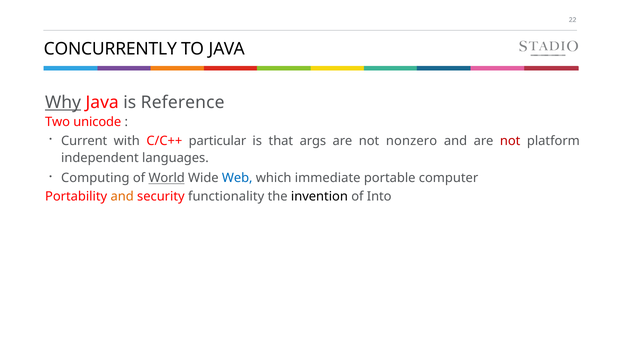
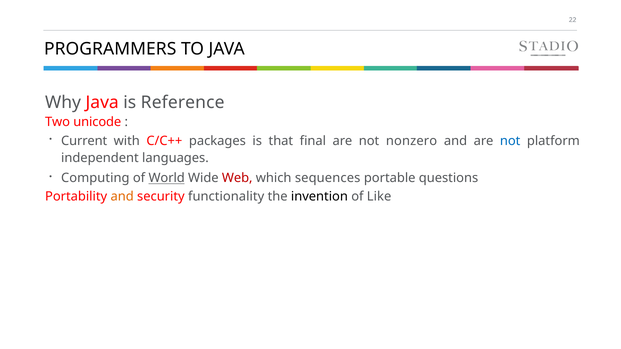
CONCURRENTLY: CONCURRENTLY -> PROGRAMMERS (110, 49)
Why underline: present -> none (63, 102)
particular: particular -> packages (217, 141)
args: args -> final (313, 141)
not colour: red -> blue (510, 141)
Web colour: blue -> red (237, 178)
immediate: immediate -> sequences (328, 178)
computer: computer -> questions (449, 178)
Into: Into -> Like (379, 197)
